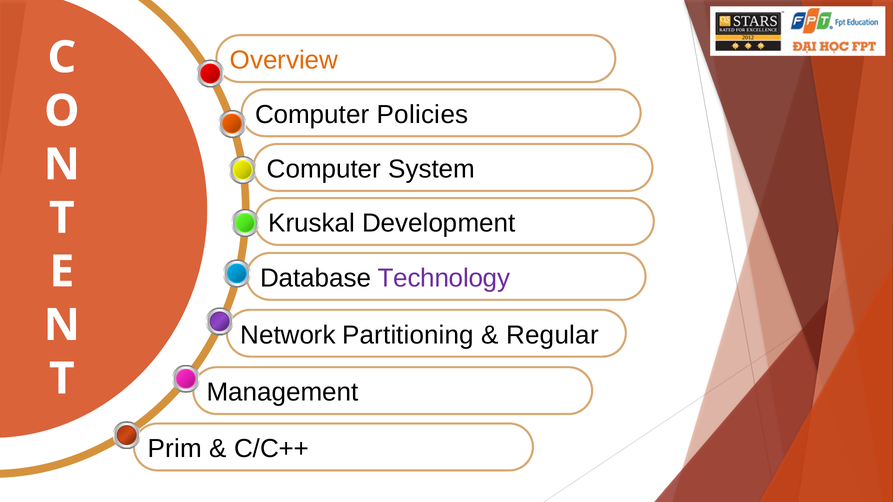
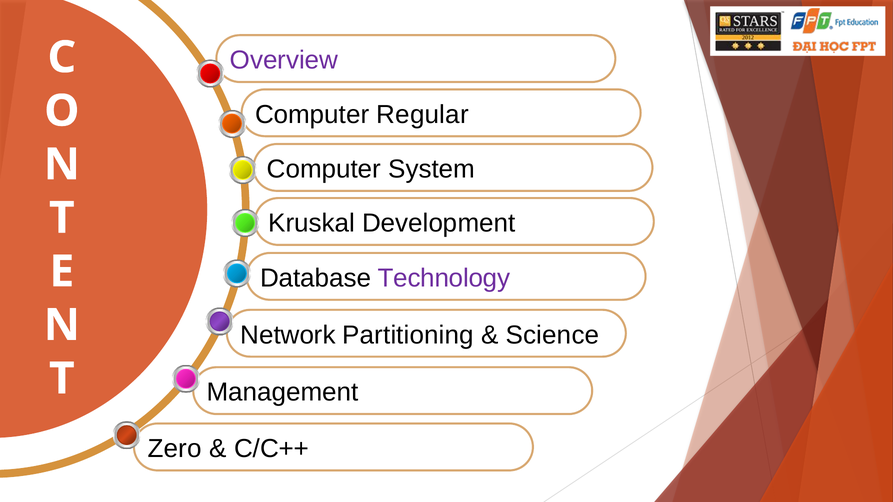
Overview colour: orange -> purple (284, 60)
Policies: Policies -> Regular (423, 115)
Regular: Regular -> Science (552, 335)
Prim: Prim -> Zero (175, 449)
